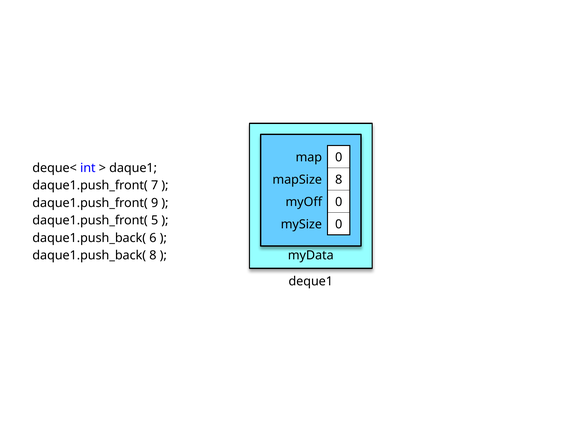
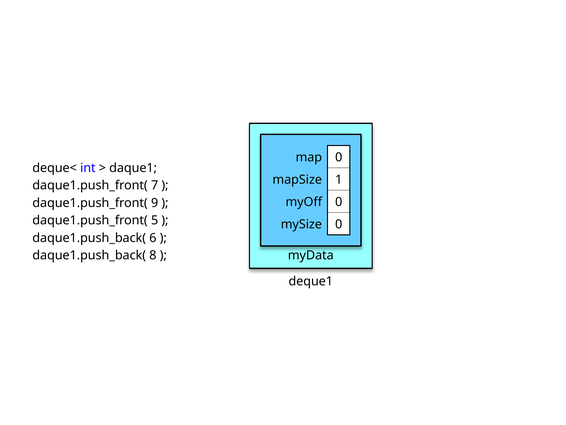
mapSize 8: 8 -> 1 (339, 180)
